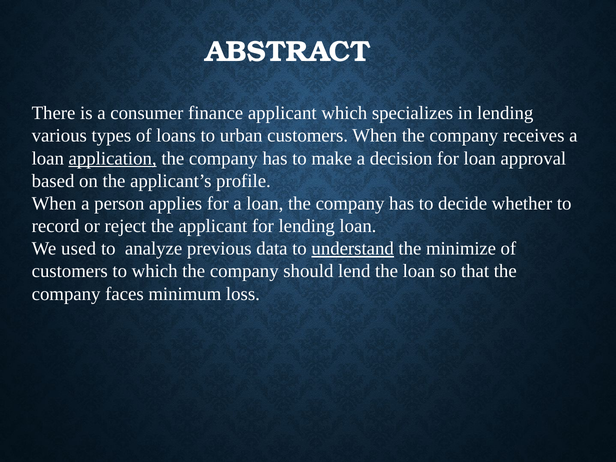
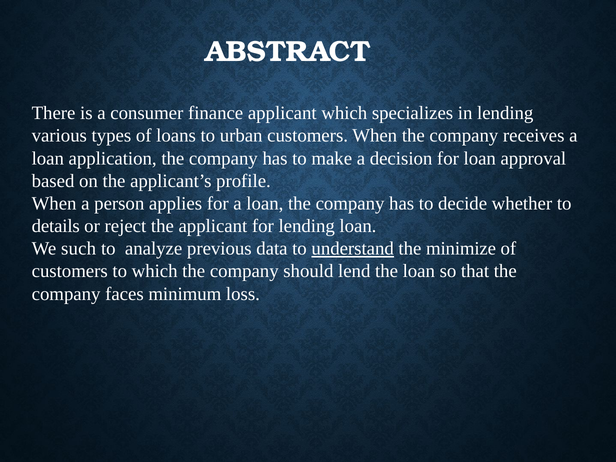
application underline: present -> none (113, 158)
record: record -> details (56, 226)
used: used -> such (79, 249)
